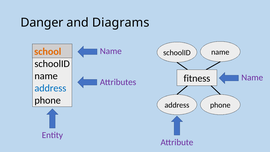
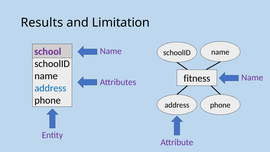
Danger: Danger -> Results (42, 23)
Diagrams: Diagrams -> Limitation (121, 23)
school colour: orange -> purple (48, 52)
